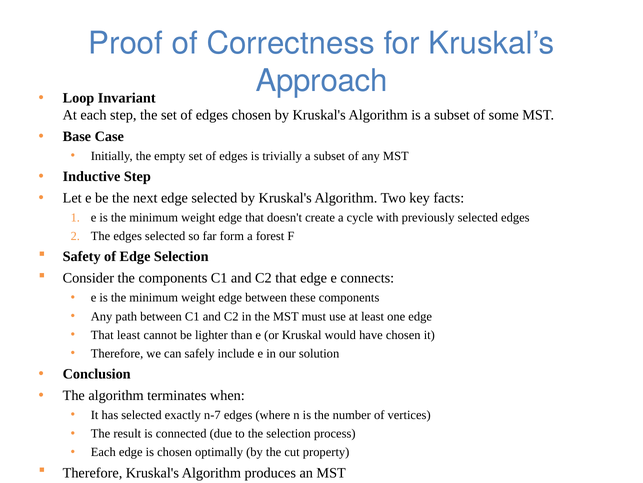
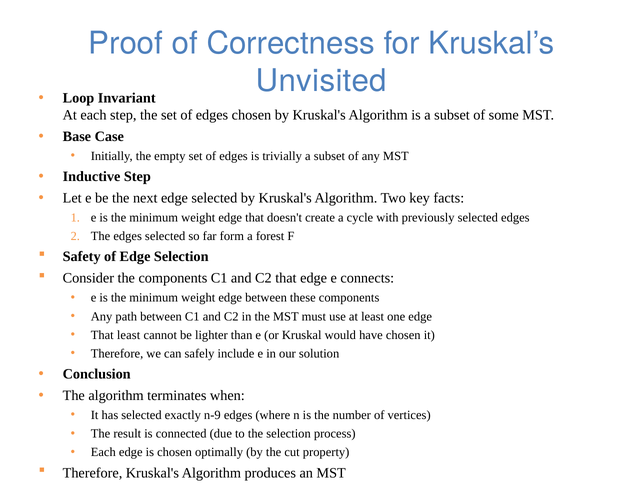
Approach: Approach -> Unvisited (321, 81)
n-7: n-7 -> n-9 (212, 414)
